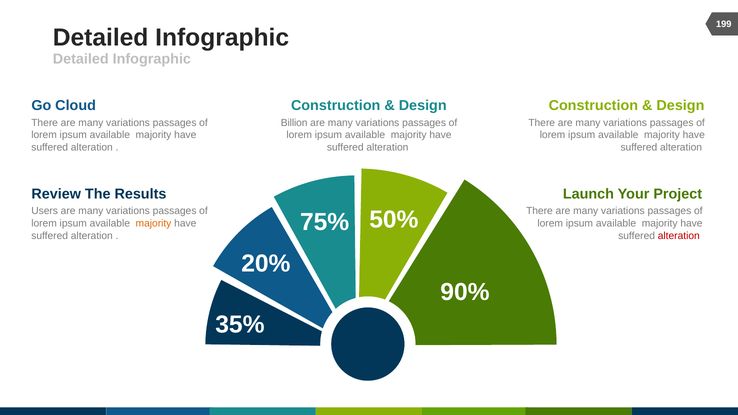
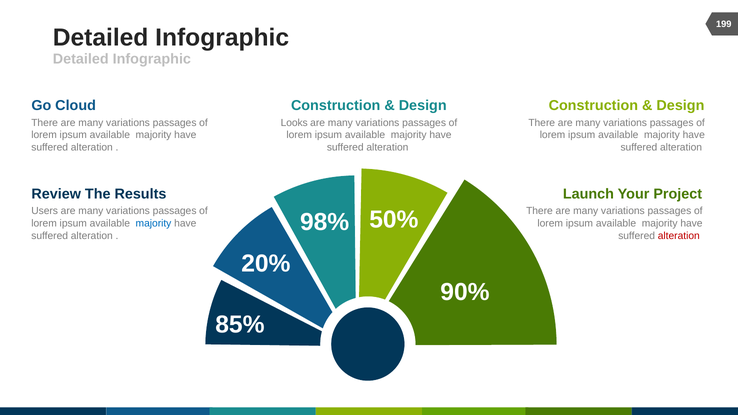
Billion: Billion -> Looks (294, 123)
75%: 75% -> 98% (325, 222)
majority colour: orange -> blue (153, 223)
35%: 35% -> 85% (240, 325)
